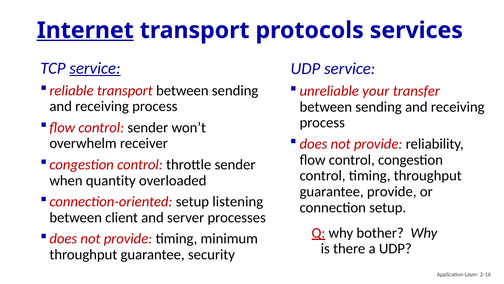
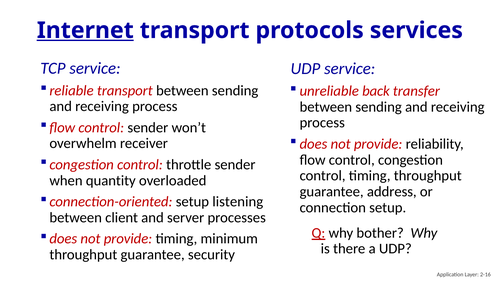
service underline: present -> none (95, 68)
your: your -> back (376, 91)
guarantee provide: provide -> address (392, 191)
